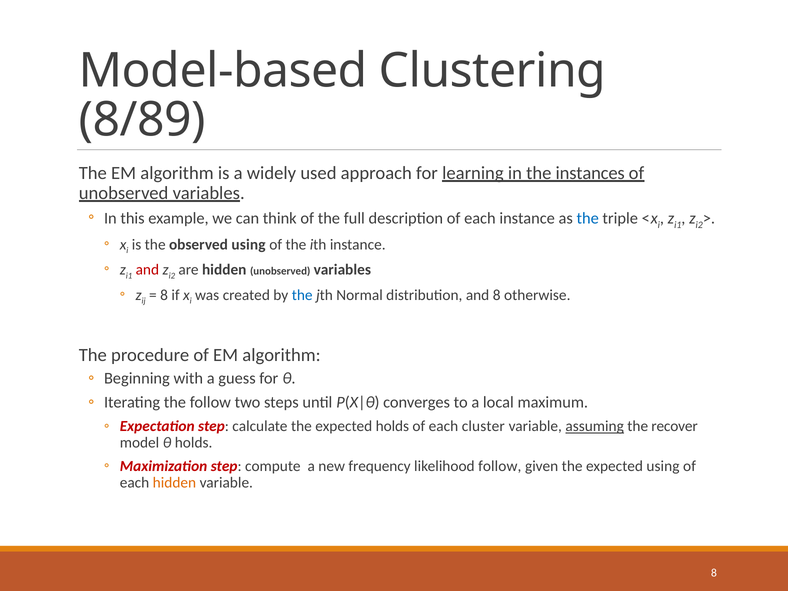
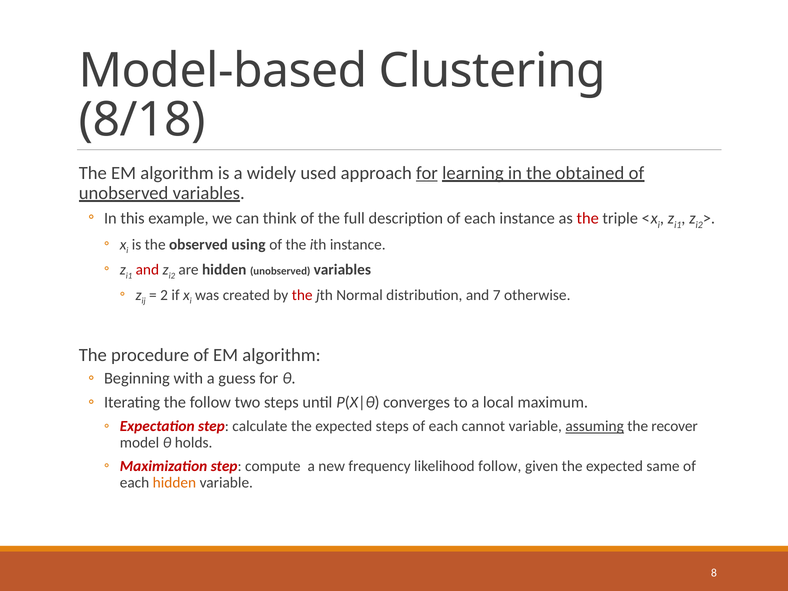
8/89: 8/89 -> 8/18 (142, 120)
for underline: none -> present (427, 173)
instances: instances -> obtained (590, 173)
the colour: blue -> red (588, 218)
8: 8 -> 2 (164, 295)
the colour: blue -> red (302, 295)
and 8: 8 -> 7 (497, 295)
expected holds: holds -> steps (392, 426)
cluster: cluster -> cannot (483, 426)
expected using: using -> same (663, 466)
